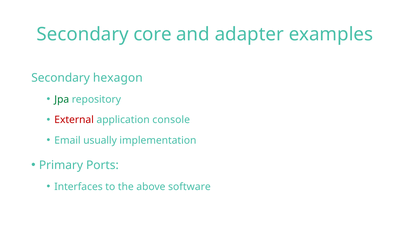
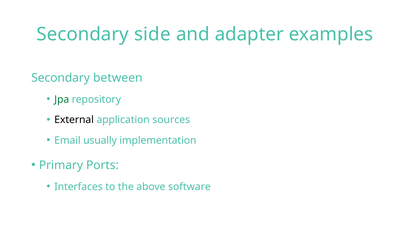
core: core -> side (152, 34)
hexagon: hexagon -> between (118, 78)
External colour: red -> black (74, 120)
console: console -> sources (171, 120)
